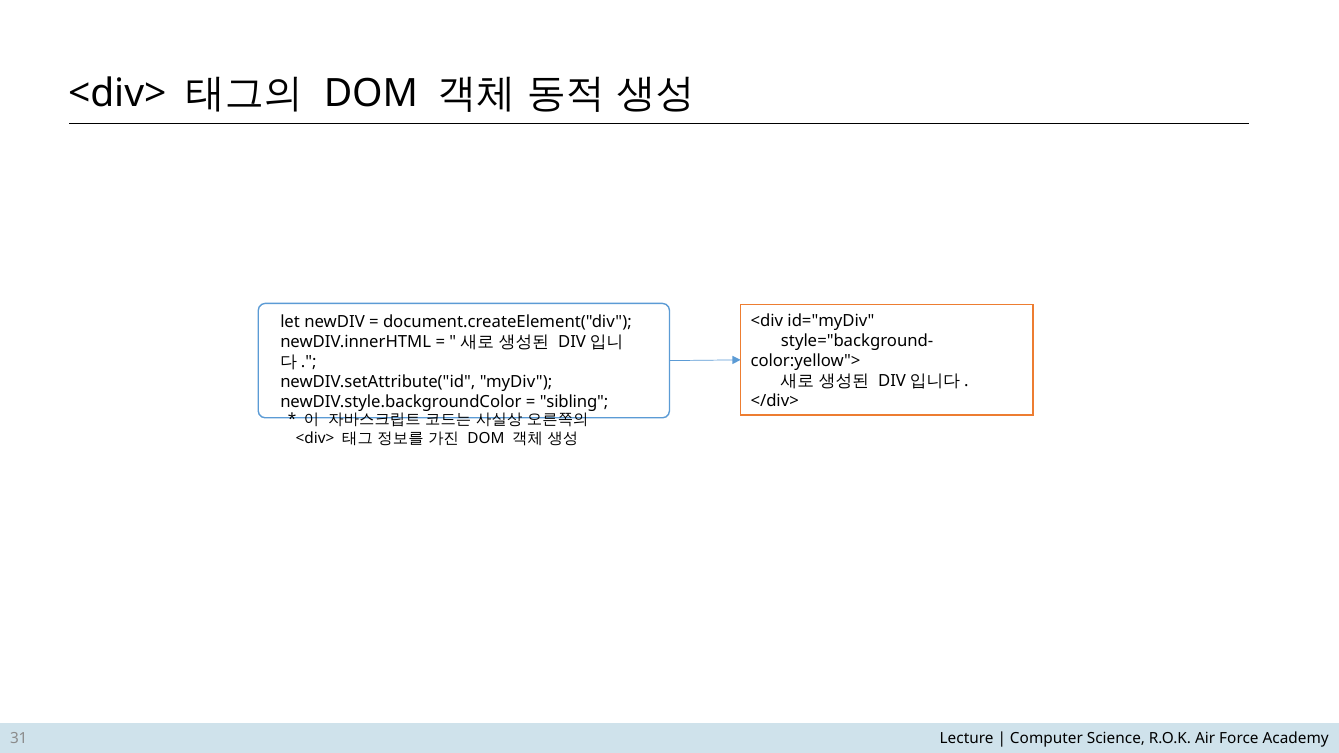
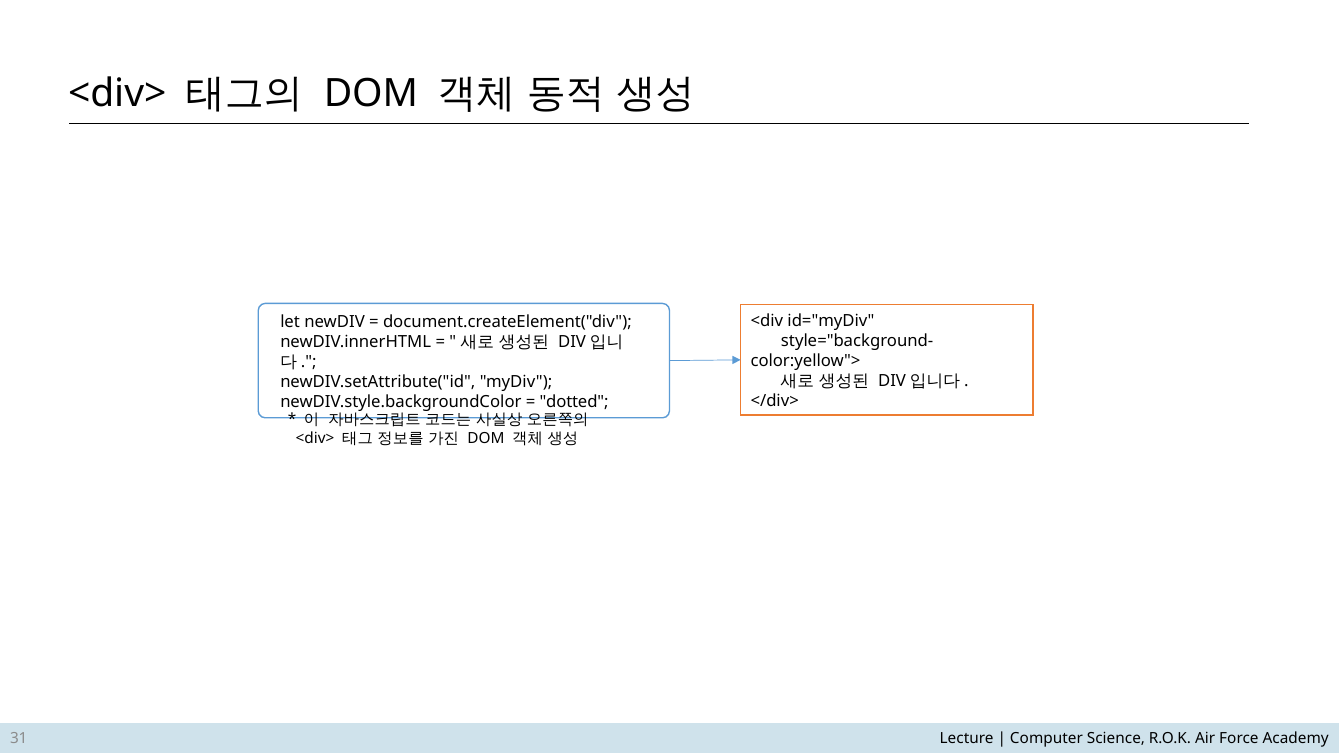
sibling: sibling -> dotted (574, 402)
